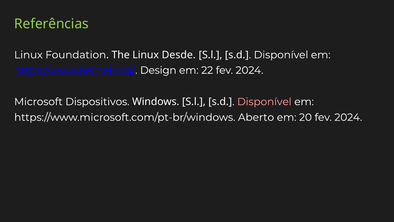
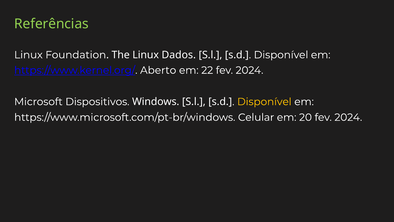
Desde: Desde -> Dados (179, 55)
Design: Design -> Aberto (158, 70)
Disponível colour: pink -> yellow (264, 102)
Aberto: Aberto -> Celular (256, 117)
